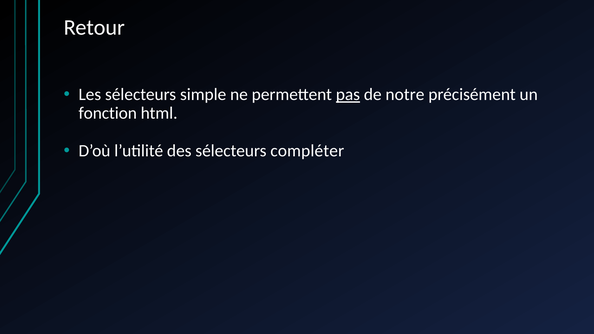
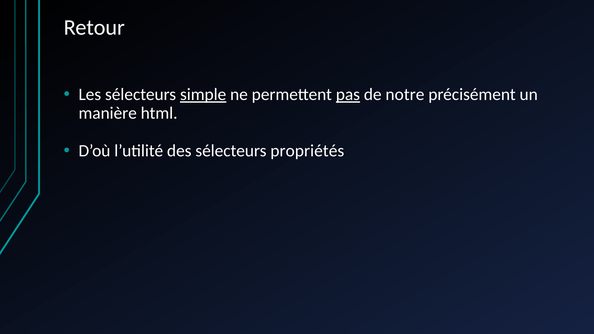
simple underline: none -> present (203, 95)
fonction: fonction -> manière (108, 113)
compléter: compléter -> propriétés (307, 151)
